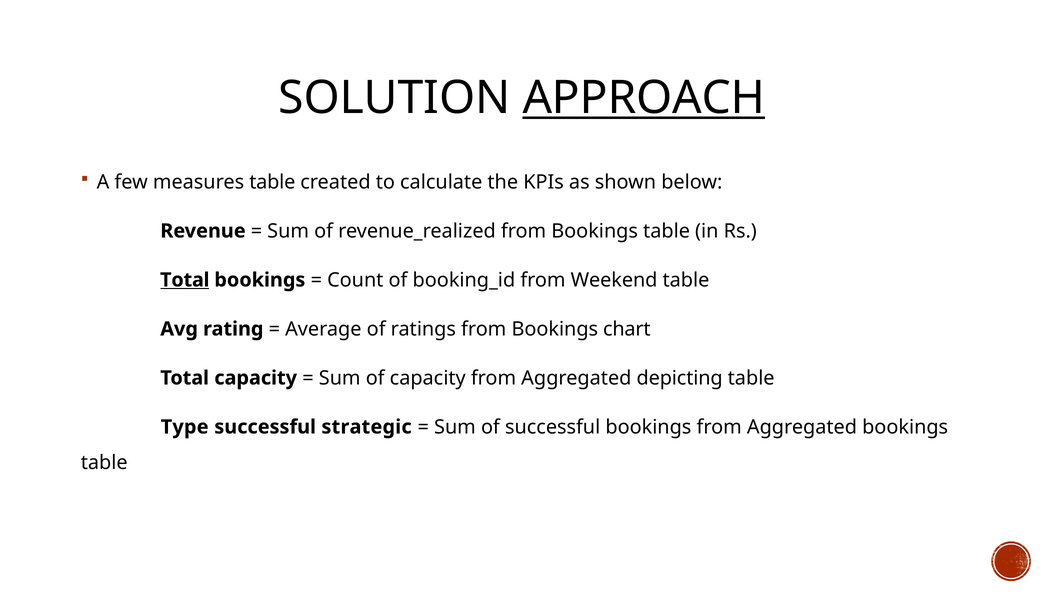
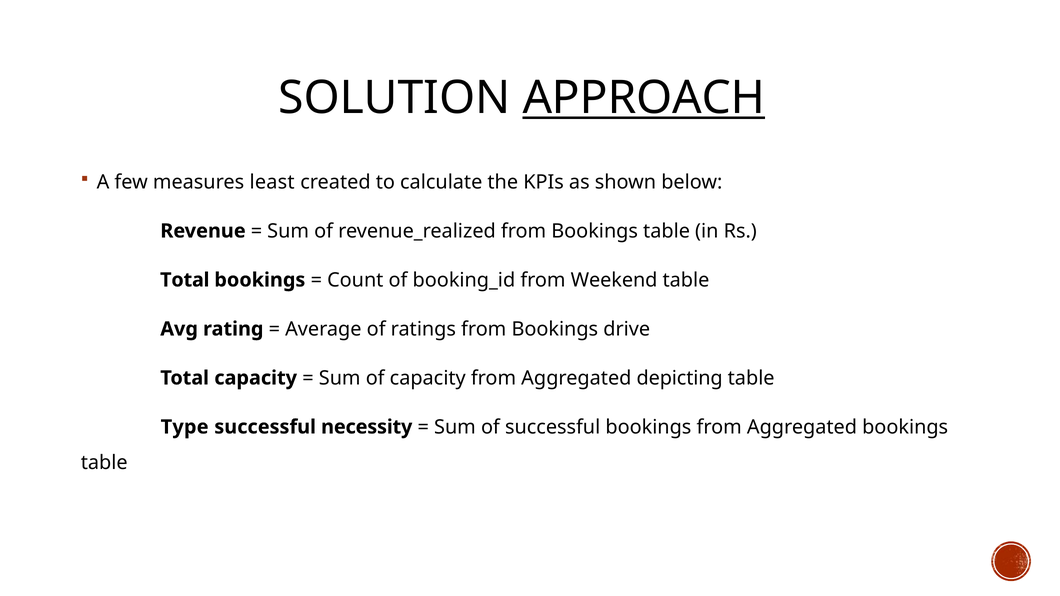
measures table: table -> least (272, 182)
Total underline: present -> none (185, 280)
chart: chart -> drive (627, 329)
strategic: strategic -> necessity (367, 427)
